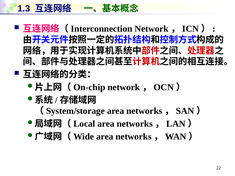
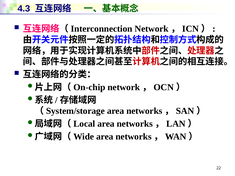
1.3: 1.3 -> 4.3 (24, 9)
